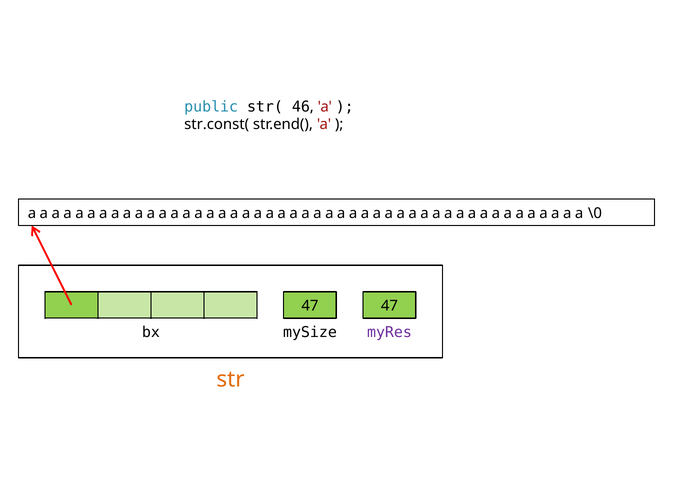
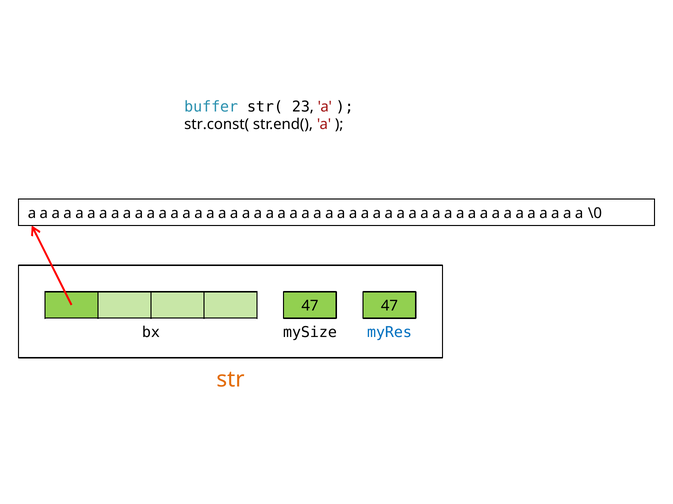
public: public -> buffer (211, 107)
46: 46 -> 23 (301, 107)
myRes colour: purple -> blue (389, 333)
